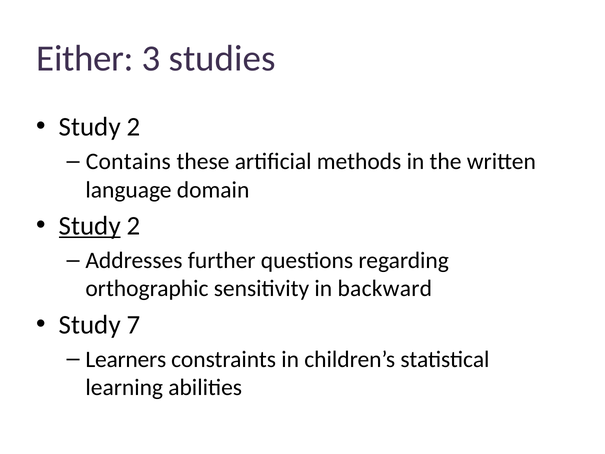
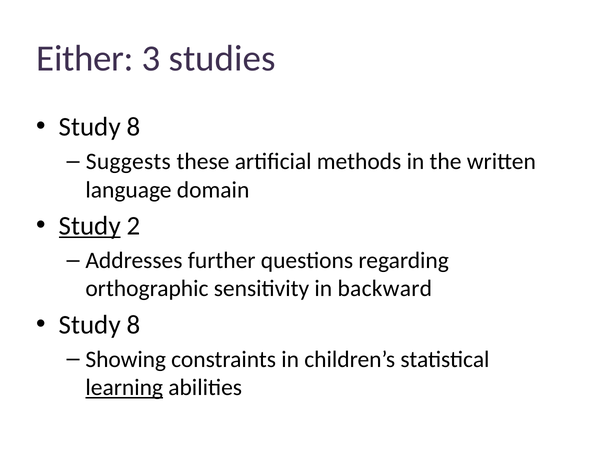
2: 2 -> 8 (134, 127)
Contains: Contains -> Suggests (128, 162)
7: 7 -> 8 (134, 324)
Learners: Learners -> Showing (126, 359)
learning underline: none -> present (124, 387)
